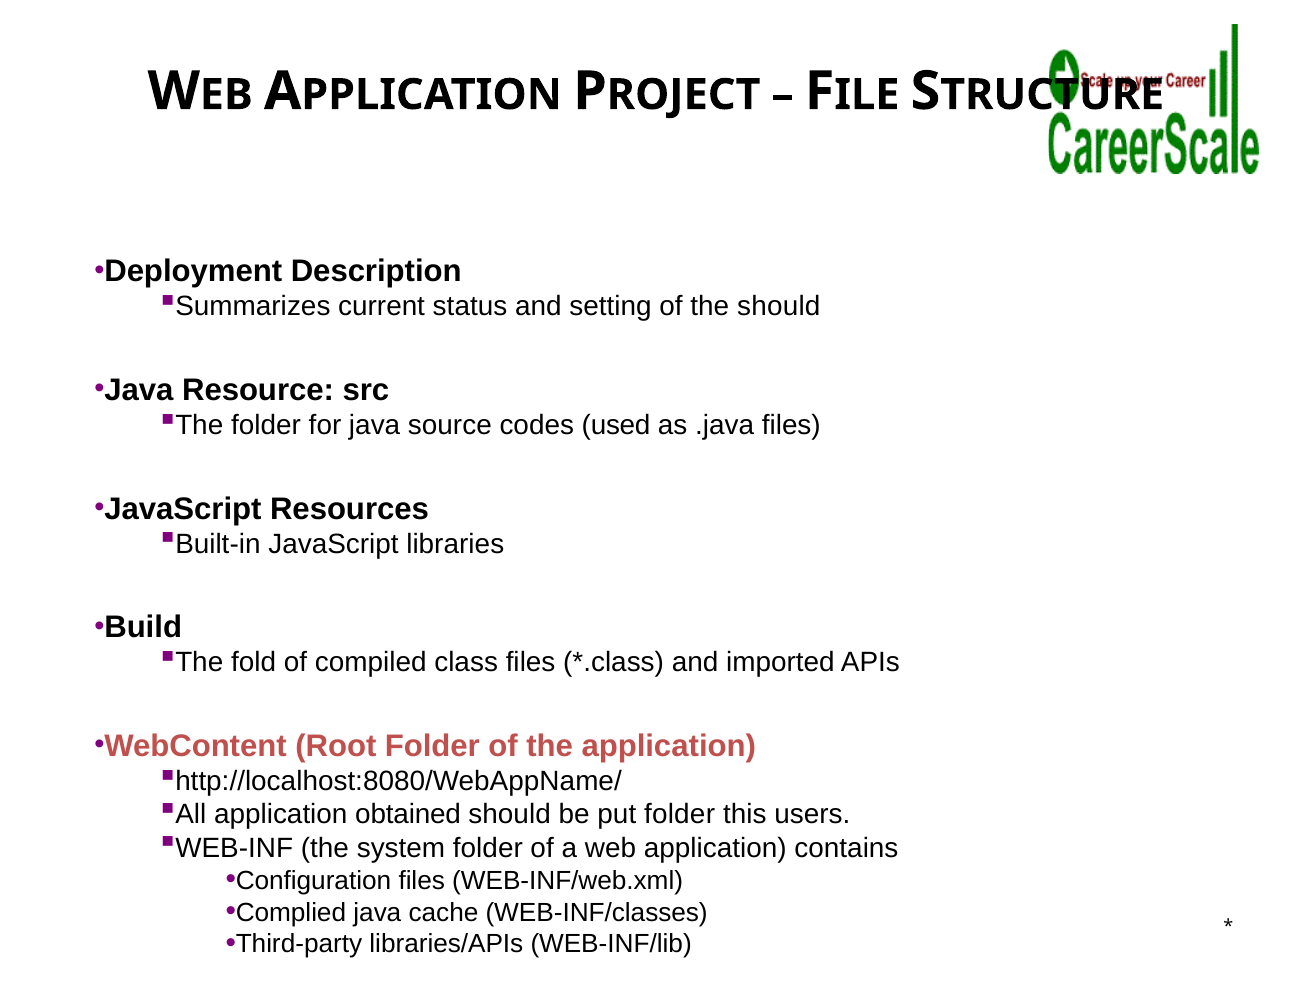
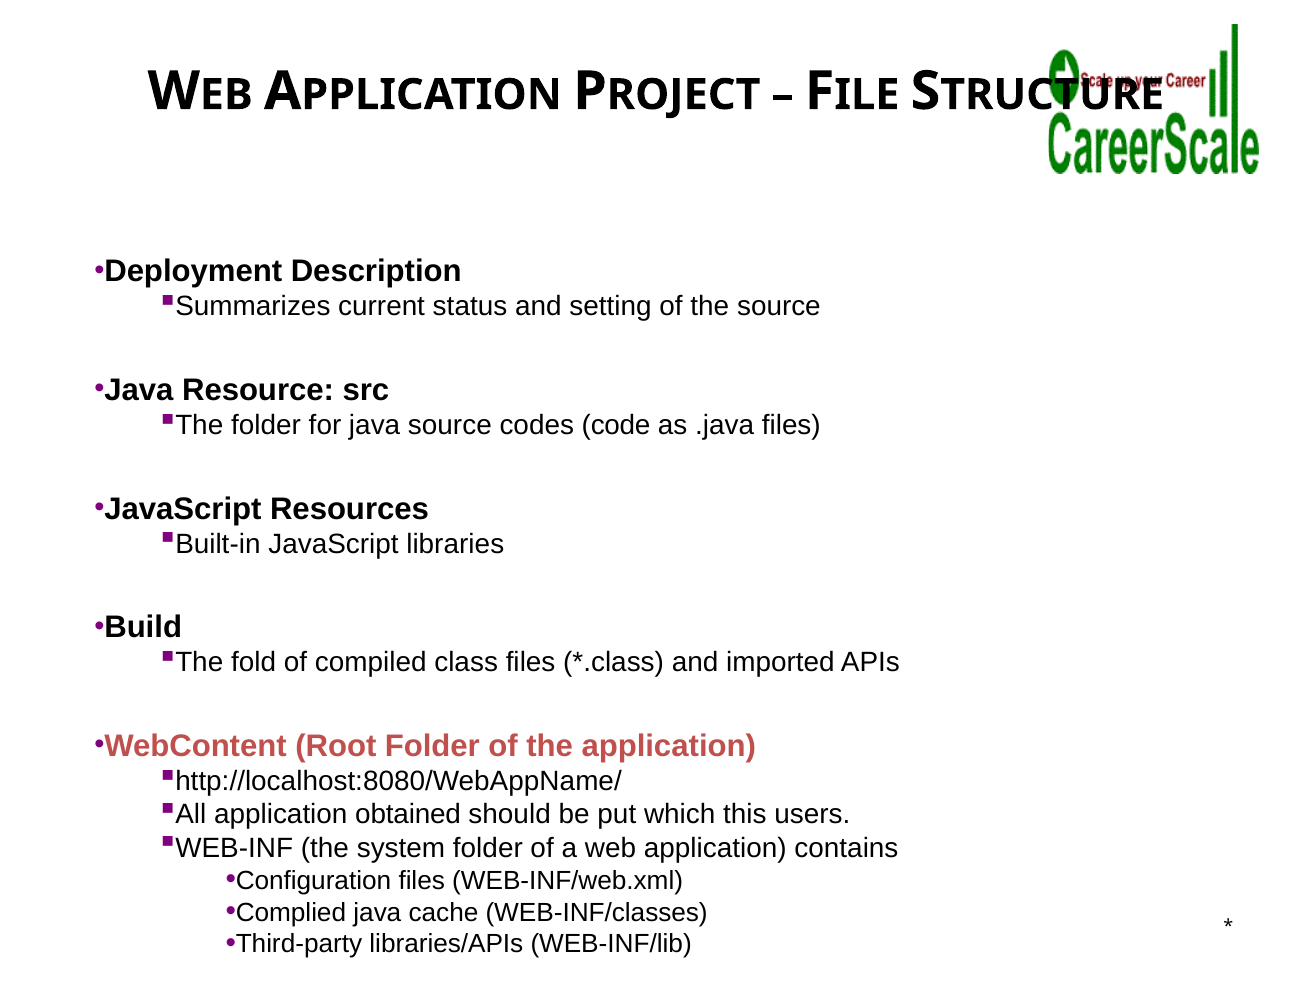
the should: should -> source (779, 307)
used: used -> code (616, 425)
put folder: folder -> which (680, 815)
